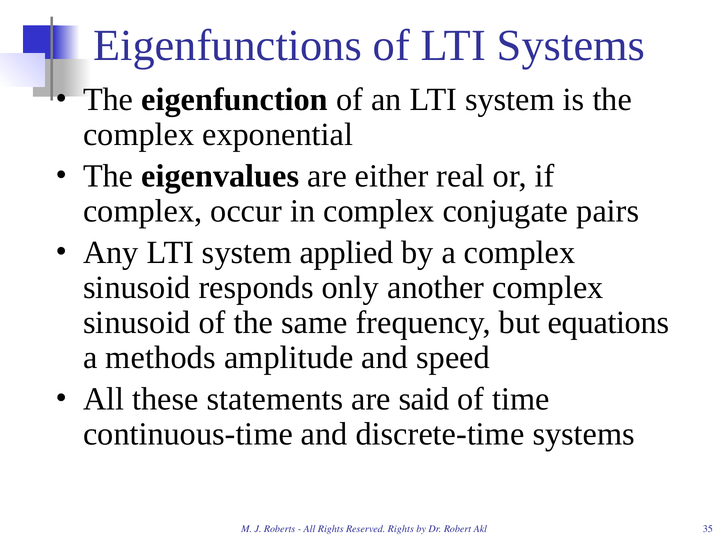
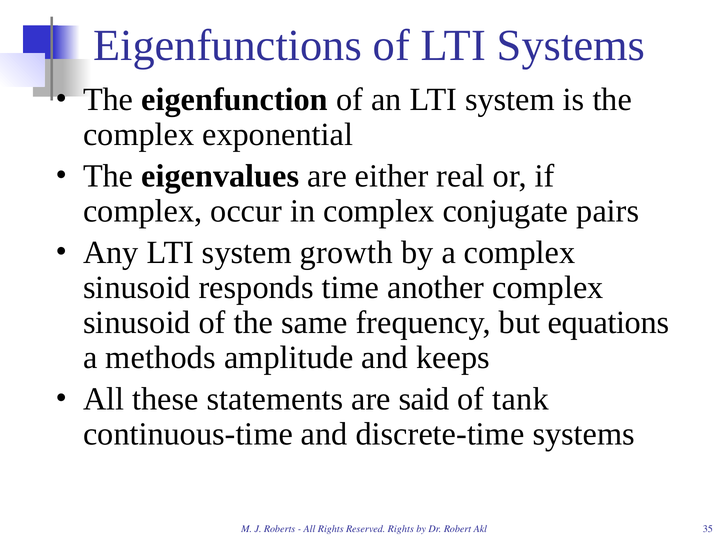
applied: applied -> growth (346, 252)
only: only -> time (350, 287)
speed: speed -> keeps (453, 357)
time: time -> tank (521, 398)
